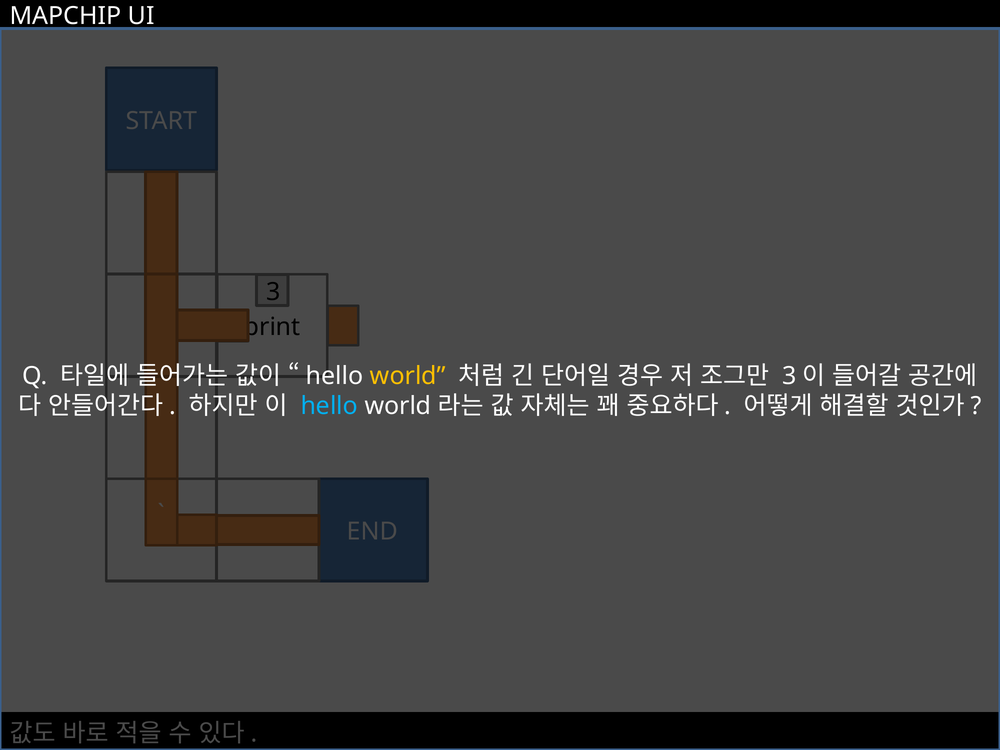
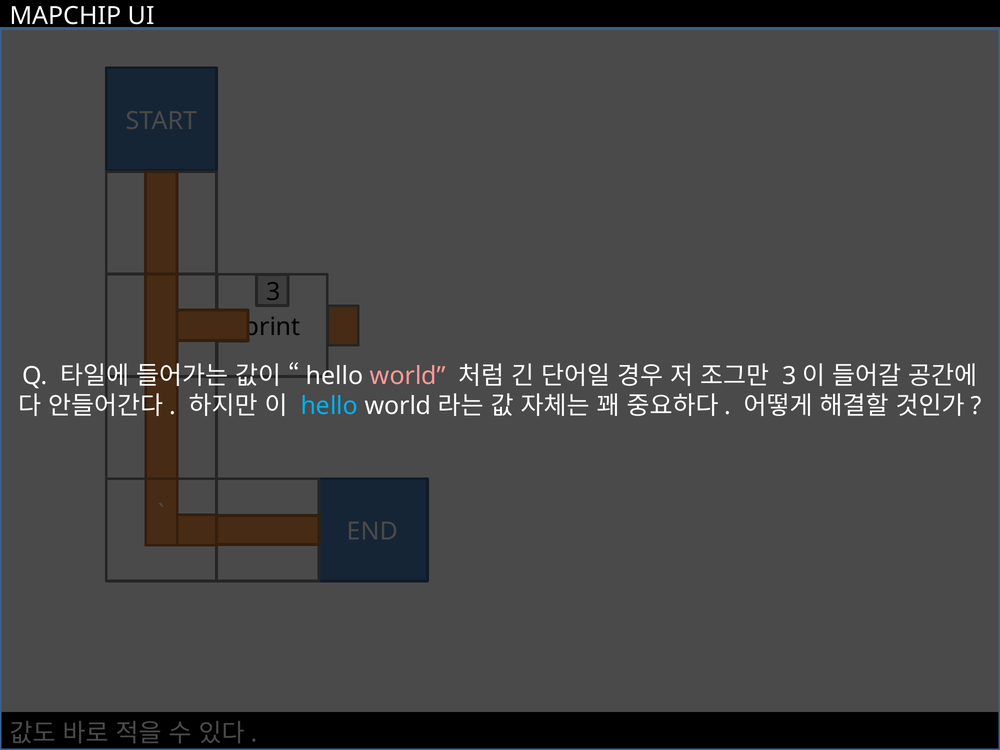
world colour: yellow -> pink (408, 376)
